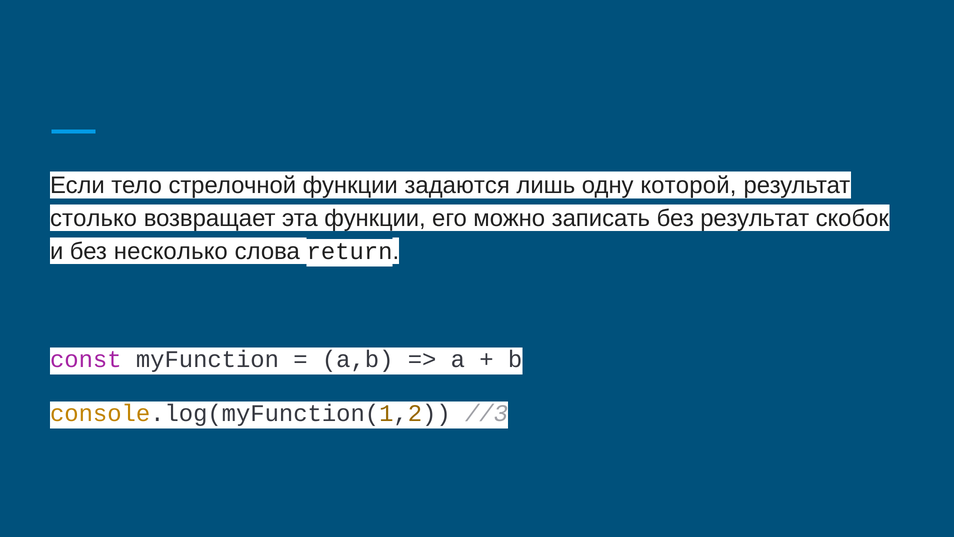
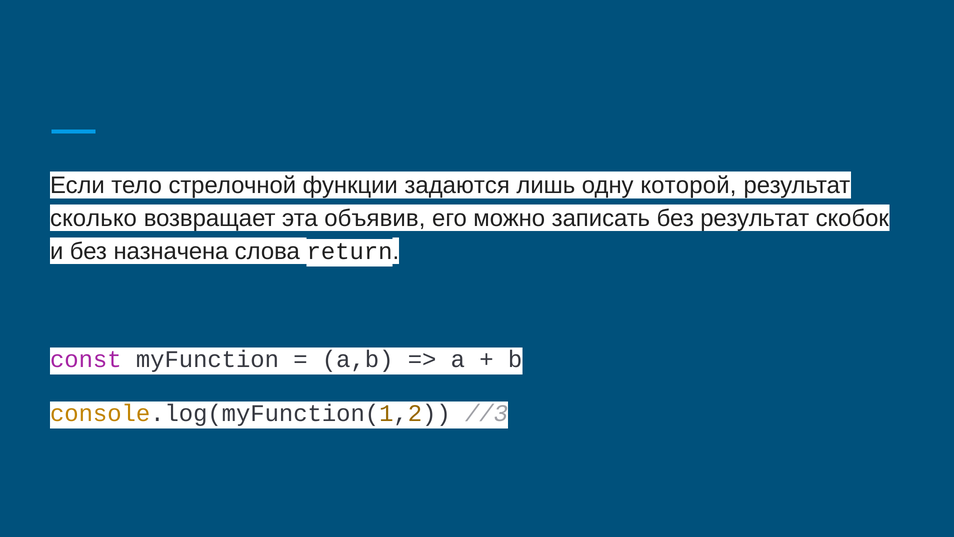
столько: столько -> сколько (93, 218)
эта функции: функции -> объявив (375, 218)
несколько: несколько -> назначена (171, 251)
